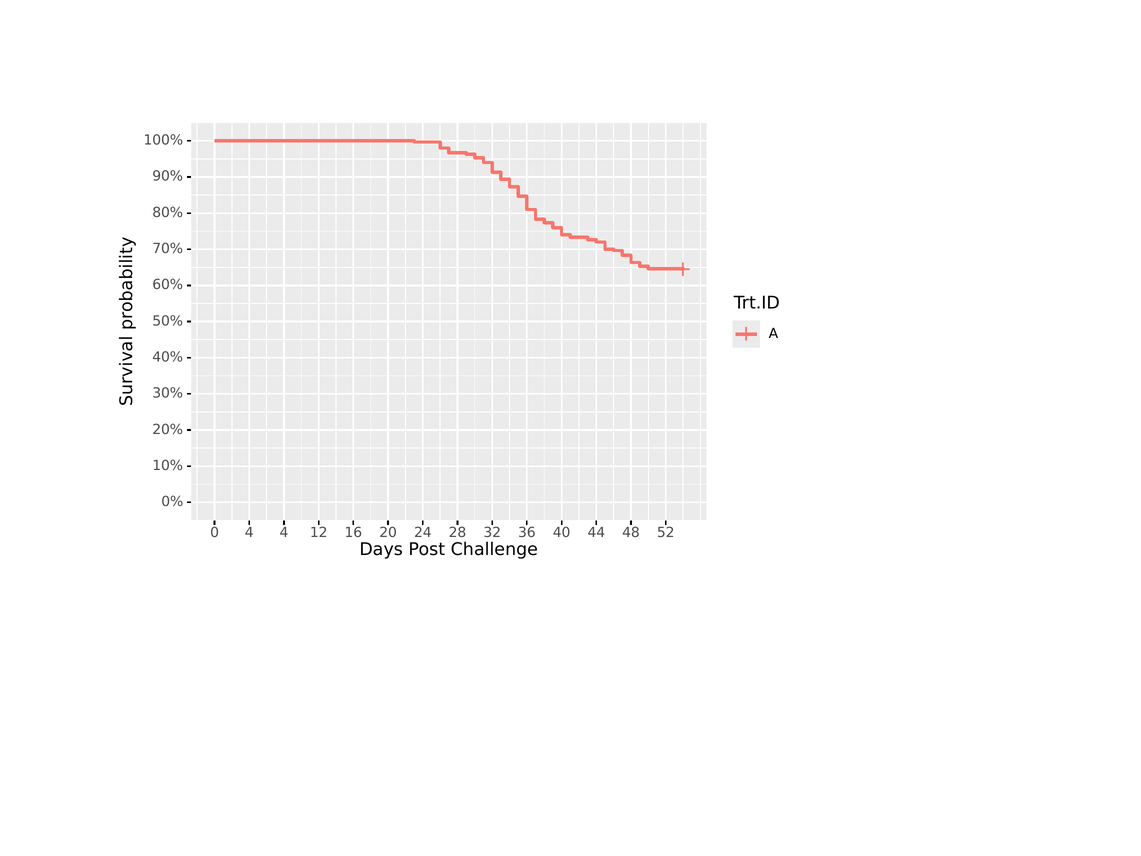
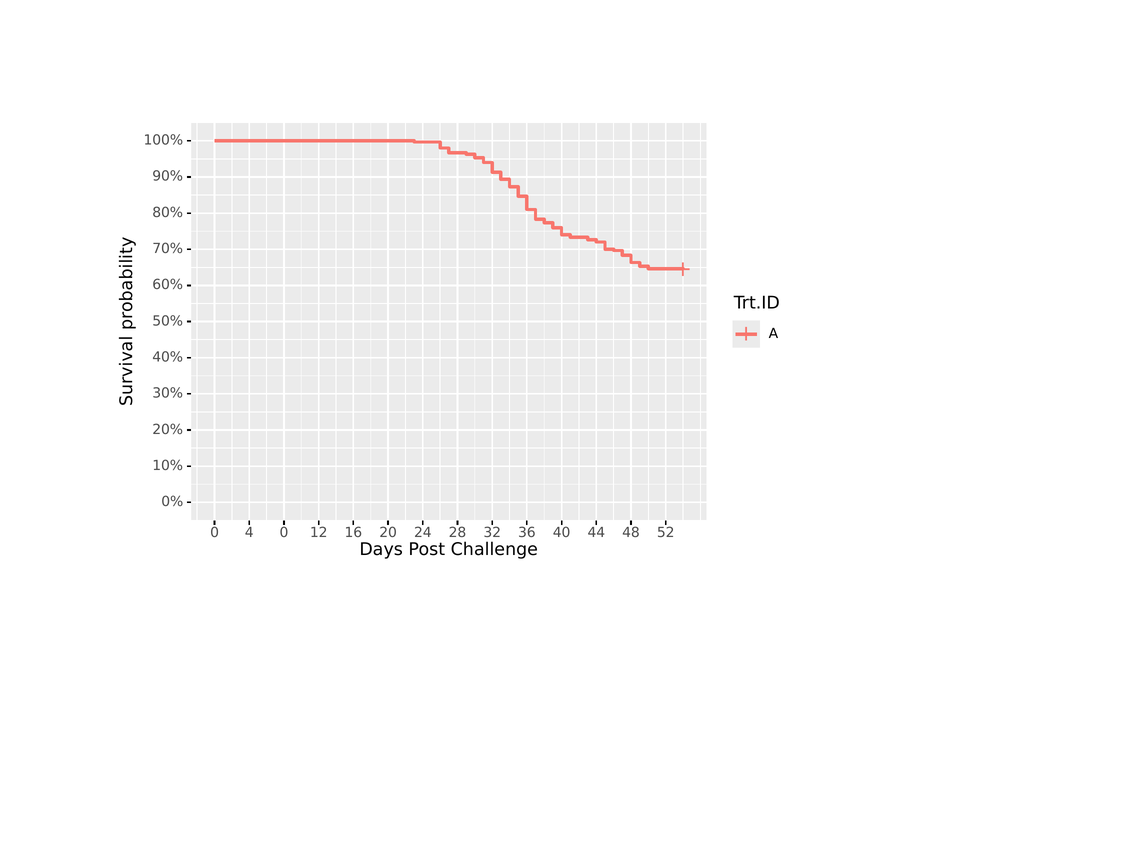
4 4: 4 -> 0 (284, 533)
